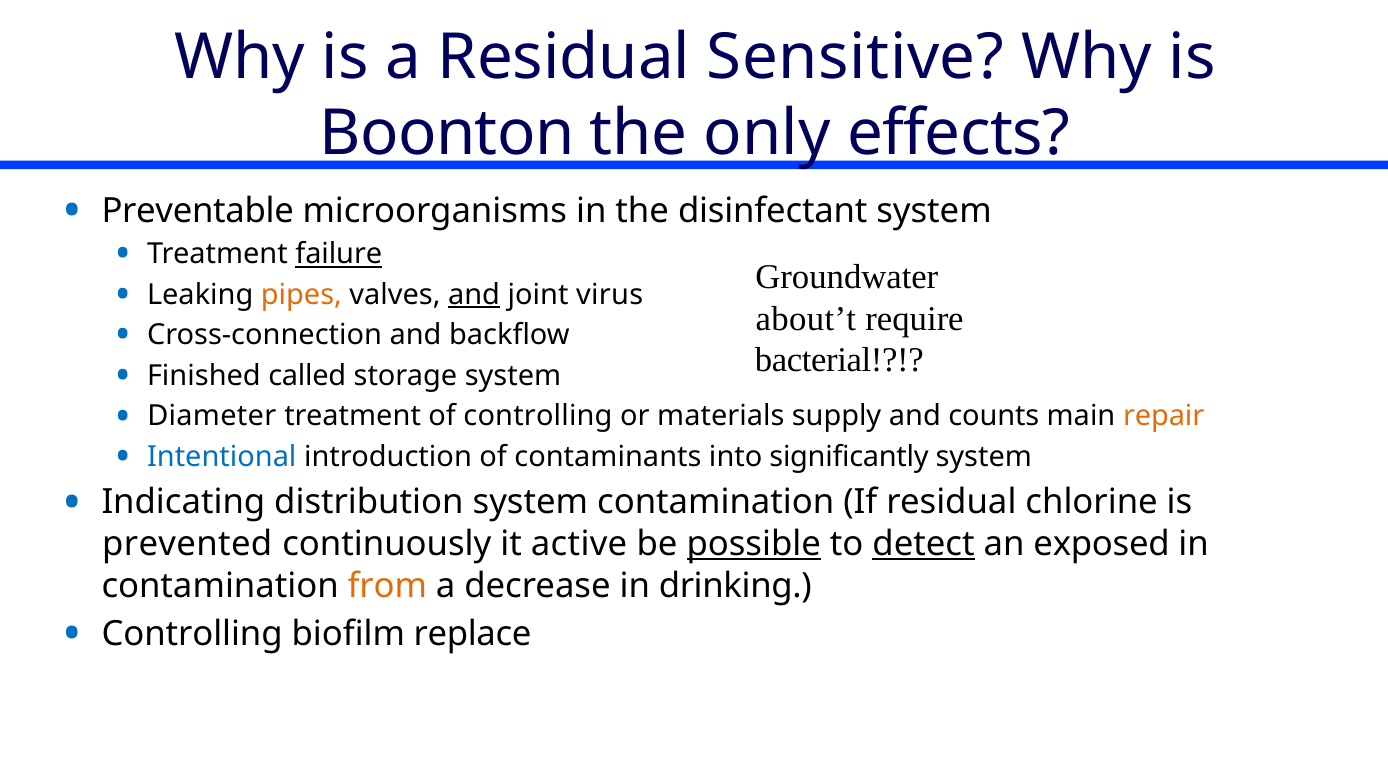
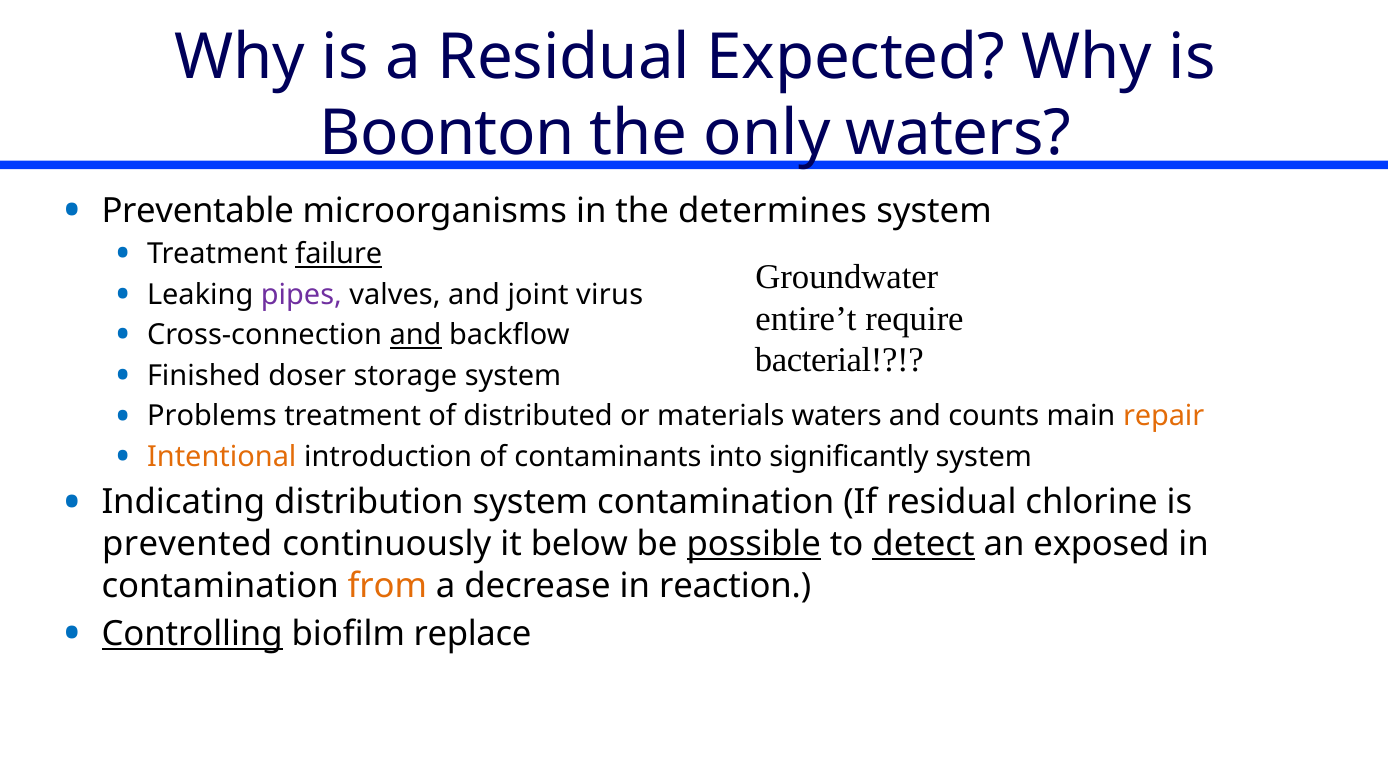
Sensitive: Sensitive -> Expected (856, 57)
only effects: effects -> waters (958, 134)
disinfectant: disinfectant -> determines (773, 211)
pipes colour: orange -> purple (301, 295)
and underline: present -> none (474, 295)
about’t: about’t -> entire’t (806, 319)
and underline: none -> present (416, 335)
called: called -> doser (307, 376)
Diameter: Diameter -> Problems (212, 416)
of controlling: controlling -> distributed (538, 416)
materials supply: supply -> waters (837, 416)
Intentional colour: blue -> orange (222, 457)
active: active -> below (579, 544)
drinking: drinking -> reaction (735, 585)
Controlling underline: none -> present (192, 634)
